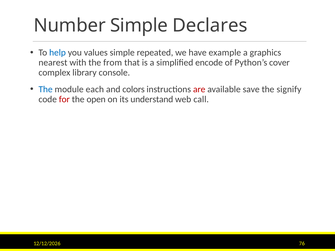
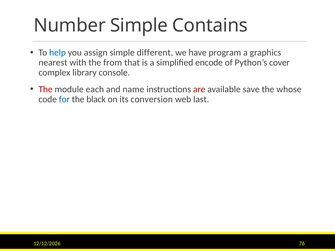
Declares: Declares -> Contains (210, 25)
values: values -> assign (96, 53)
repeated: repeated -> different (155, 53)
example: example -> program (225, 53)
The colour: blue -> red (46, 89)
colors: colors -> name (133, 89)
signify: signify -> whose (289, 89)
for colour: red -> blue (64, 99)
open: open -> black (96, 99)
understand: understand -> conversion (152, 99)
call: call -> last (201, 99)
